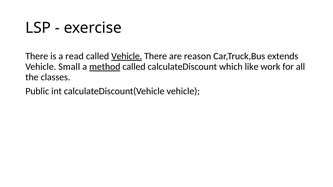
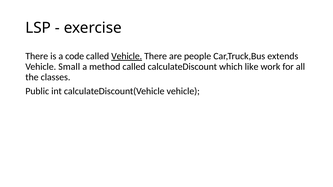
read: read -> code (75, 56)
reason: reason -> people (198, 56)
method underline: present -> none (105, 67)
